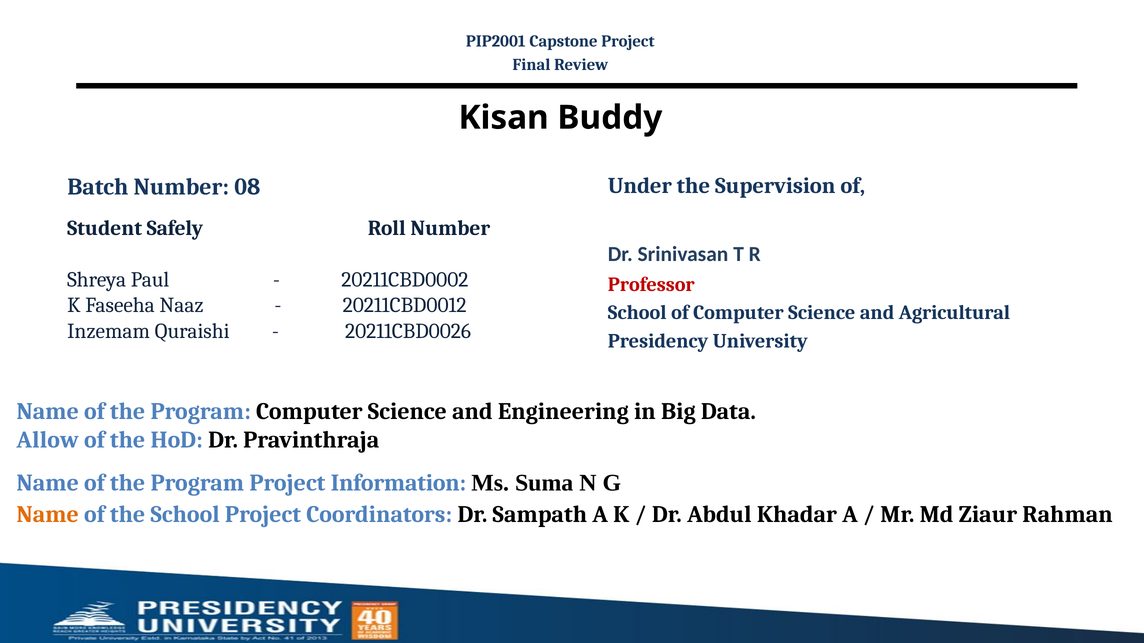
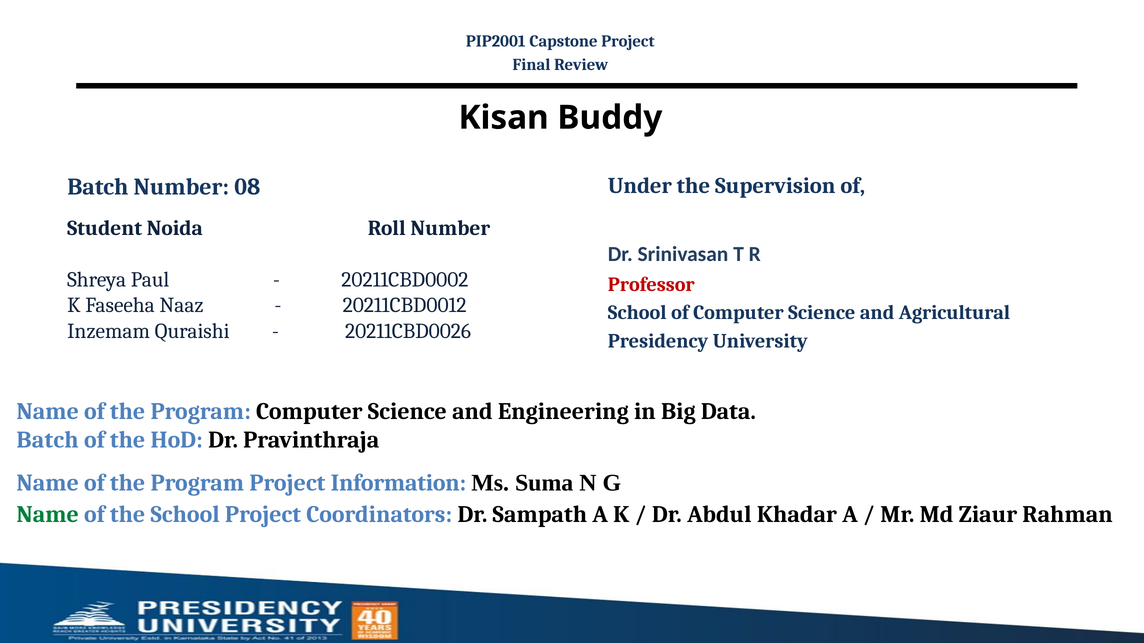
Safely: Safely -> Noida (175, 228)
Allow: Allow -> Batch (48, 440)
Name colour: orange -> green (48, 515)
